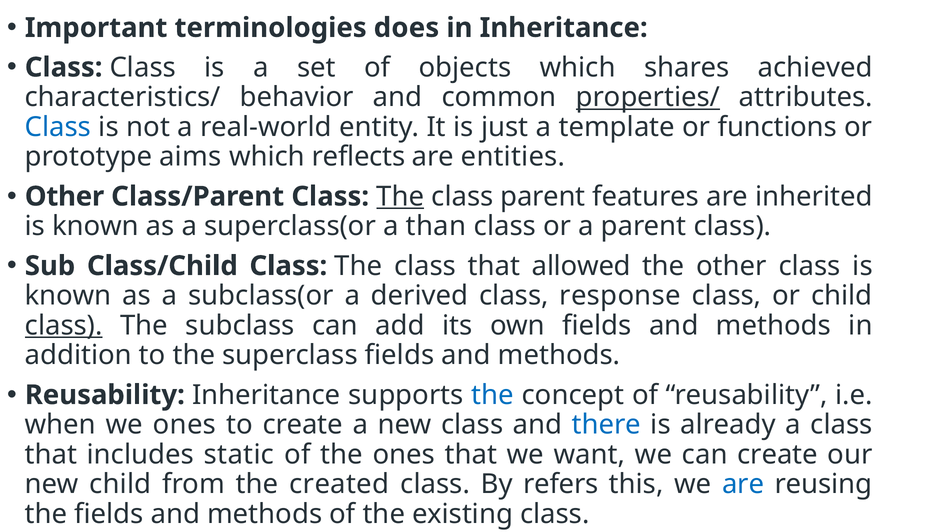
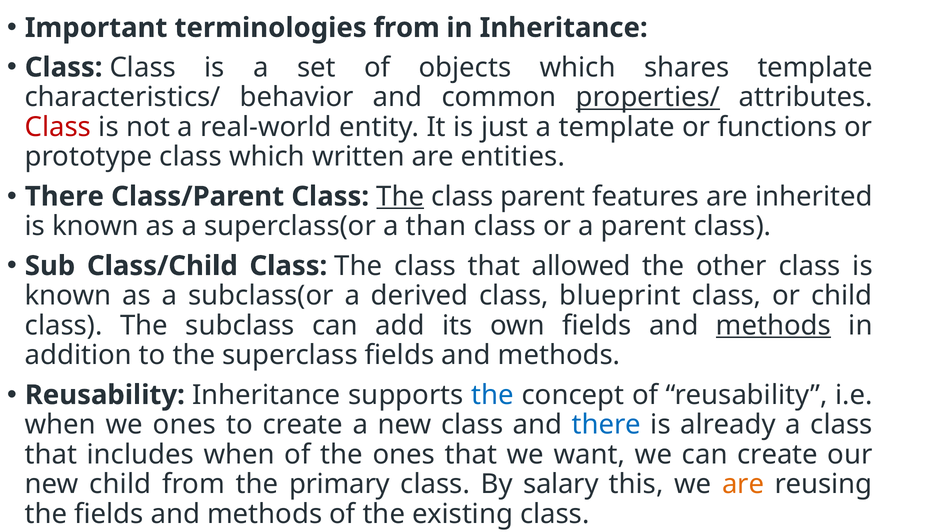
terminologies does: does -> from (407, 28)
shares achieved: achieved -> template (815, 67)
Class colour: blue -> red (58, 127)
prototype aims: aims -> class (191, 157)
reflects: reflects -> written (358, 157)
Other: Other -> There (64, 196)
response: response -> blueprint (620, 295)
class underline: present -> none (64, 325)
methods underline: none -> present (773, 325)
includes static: static -> when (239, 454)
created: created -> primary (339, 484)
refers: refers -> salary (561, 484)
are colour: blue -> orange (743, 484)
